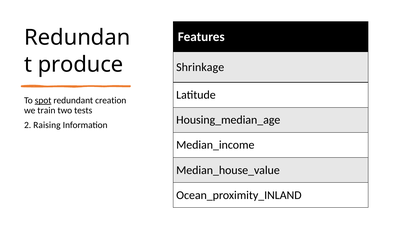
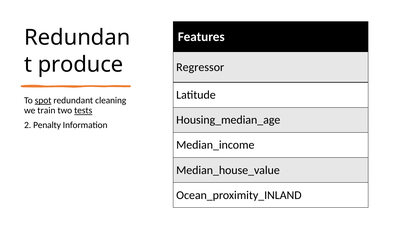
Shrinkage: Shrinkage -> Regressor (200, 67)
creation: creation -> cleaning (111, 100)
tests underline: none -> present (83, 111)
Raising: Raising -> Penalty (47, 125)
